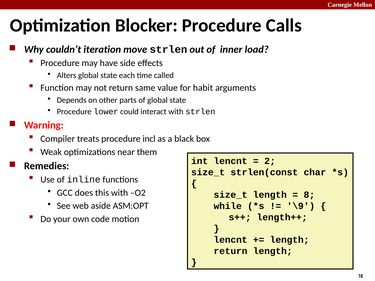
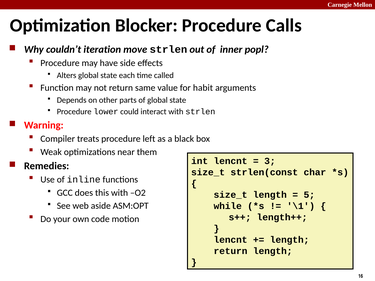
load: load -> popl (257, 49)
incl: incl -> left (149, 139)
2: 2 -> 3 (270, 161)
8: 8 -> 5 (309, 195)
\9: \9 -> \1 (301, 206)
